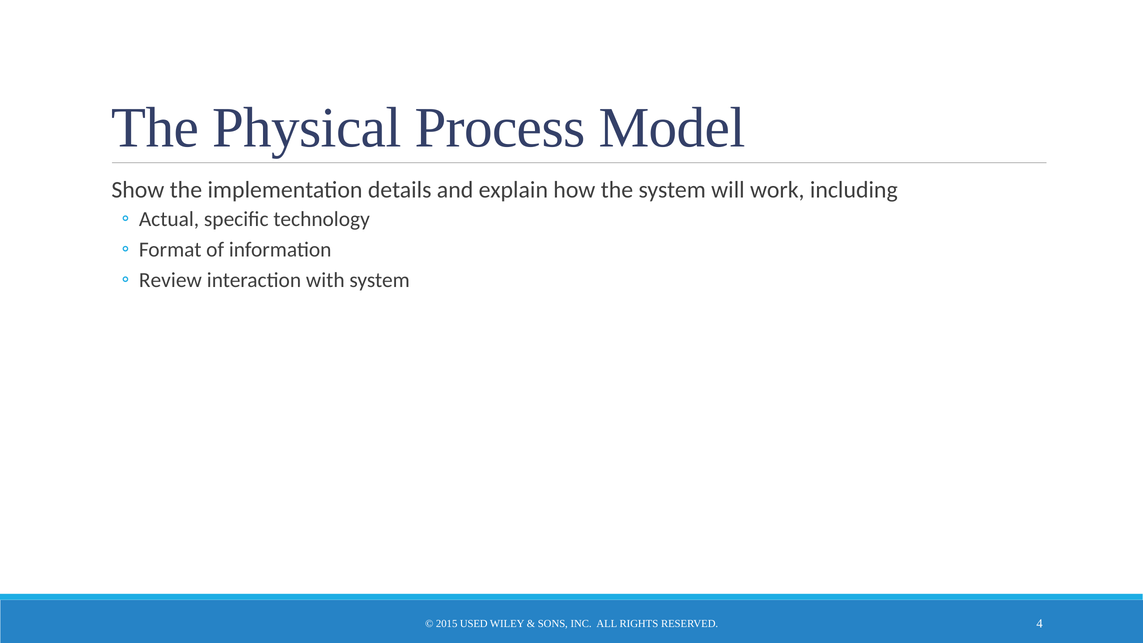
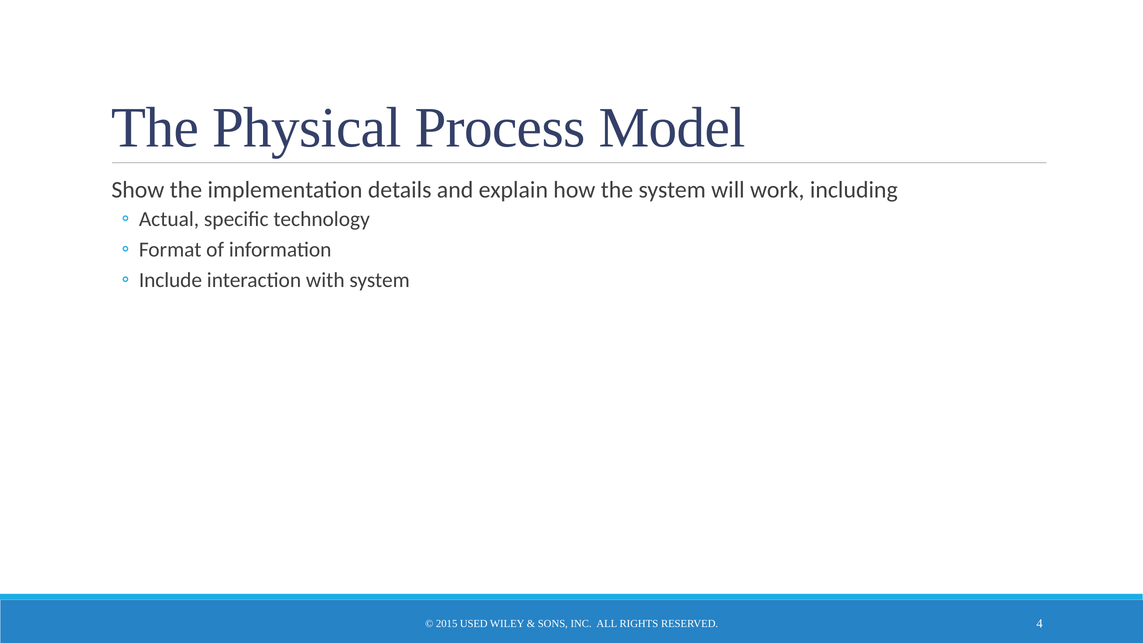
Review: Review -> Include (170, 280)
